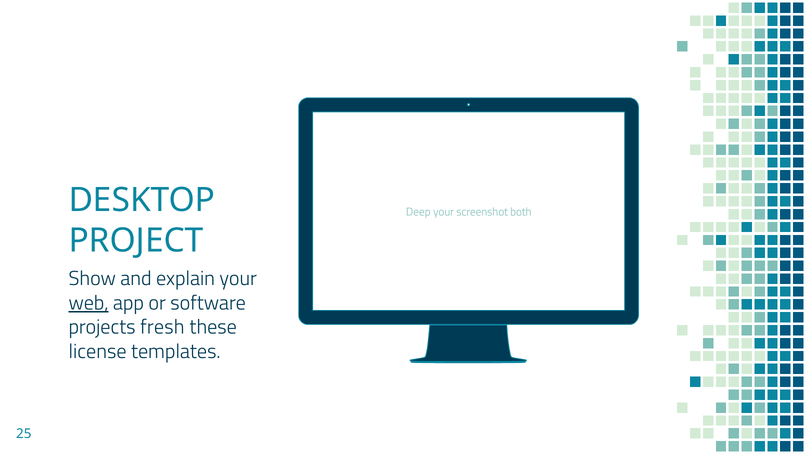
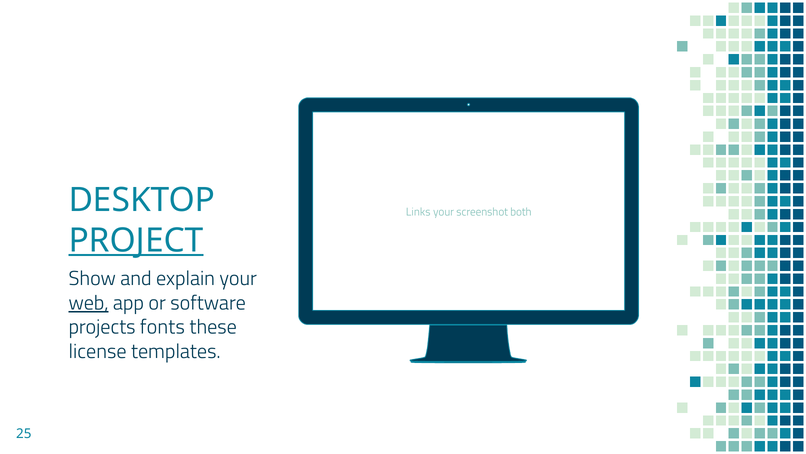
Deep: Deep -> Links (418, 212)
PROJECT underline: none -> present (136, 240)
fresh: fresh -> fonts (162, 327)
